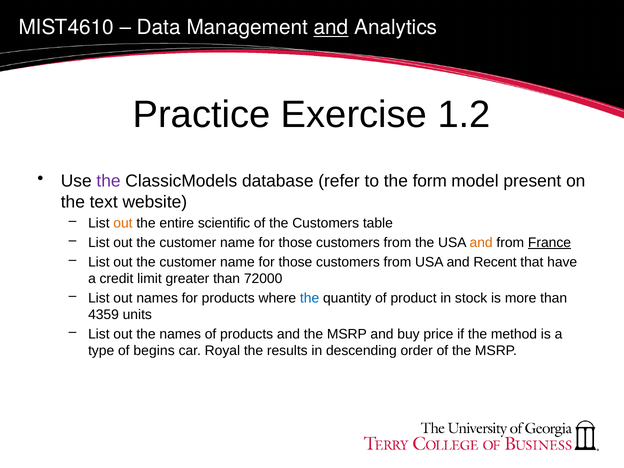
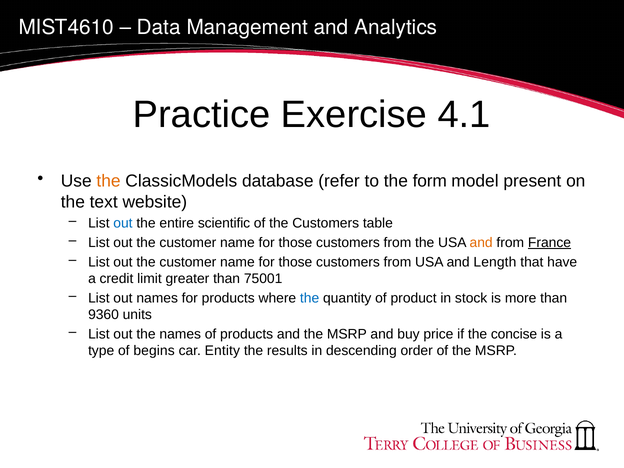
and underline: present -> none (331, 27)
1.2: 1.2 -> 4.1 (464, 114)
the colour: purple -> orange (109, 181)
out colour: orange -> blue (123, 223)
Recent: Recent -> Length (495, 262)
72000: 72000 -> 75001 (263, 279)
4359: 4359 -> 9360 (104, 315)
method: method -> concise (514, 334)
Royal: Royal -> Entity (222, 351)
